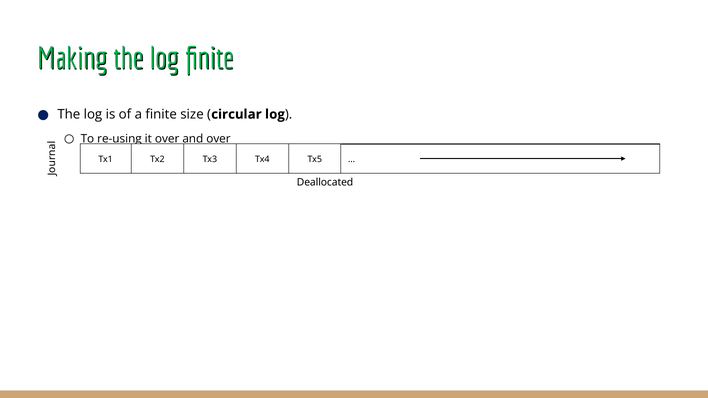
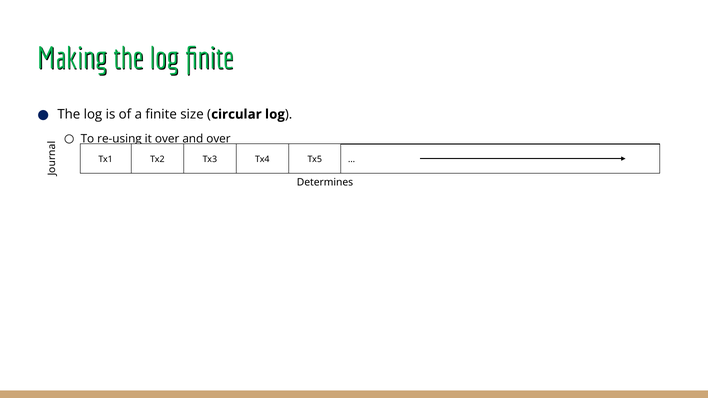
Deallocated: Deallocated -> Determines (325, 182)
